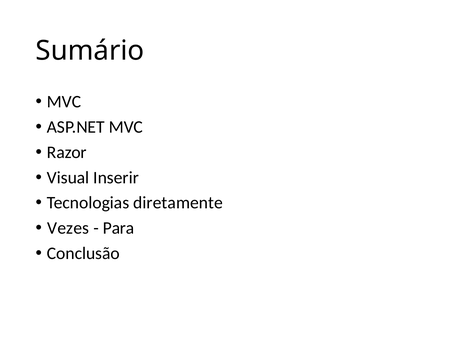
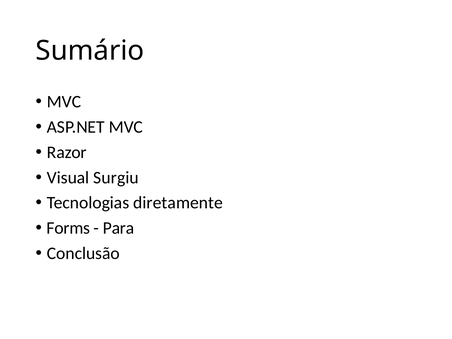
Inserir: Inserir -> Surgiu (116, 178)
Vezes: Vezes -> Forms (68, 228)
